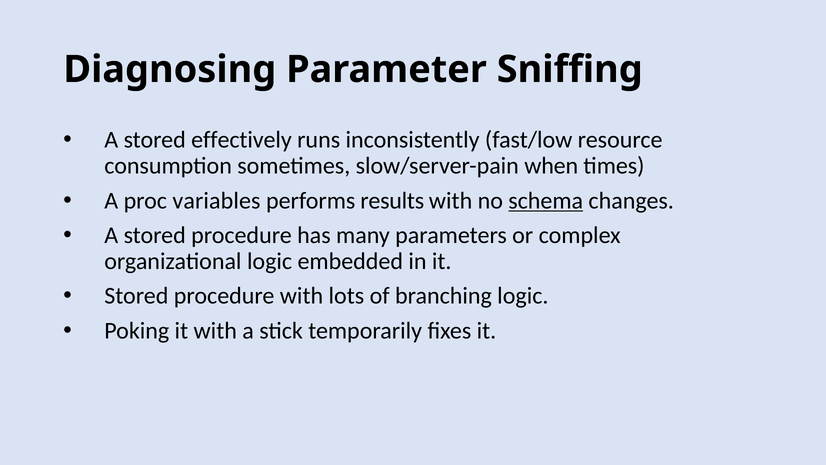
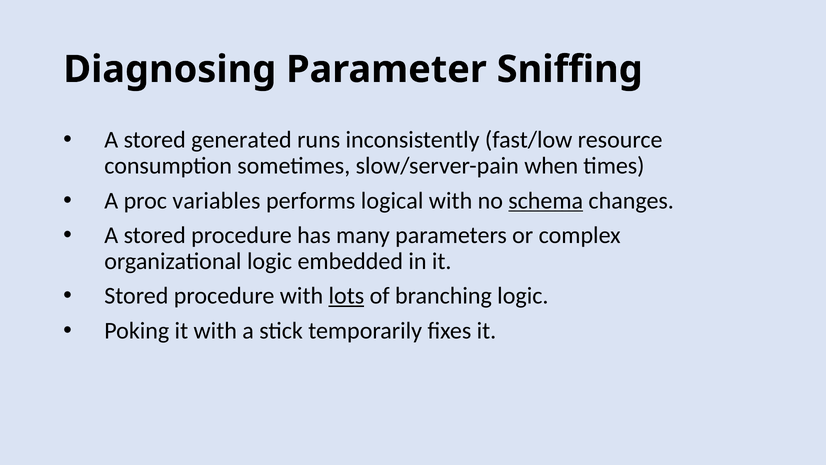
effectively: effectively -> generated (241, 140)
results: results -> logical (392, 200)
lots underline: none -> present (346, 296)
